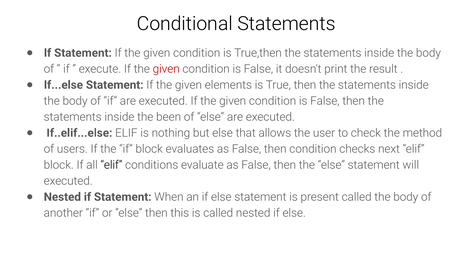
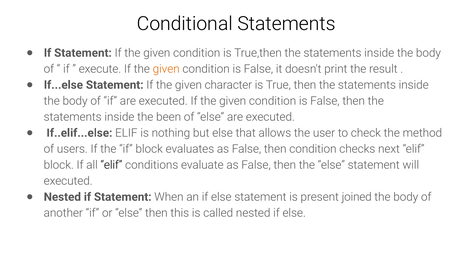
given colour: red -> orange (166, 69)
elements: elements -> character (228, 85)
present called: called -> joined (357, 197)
